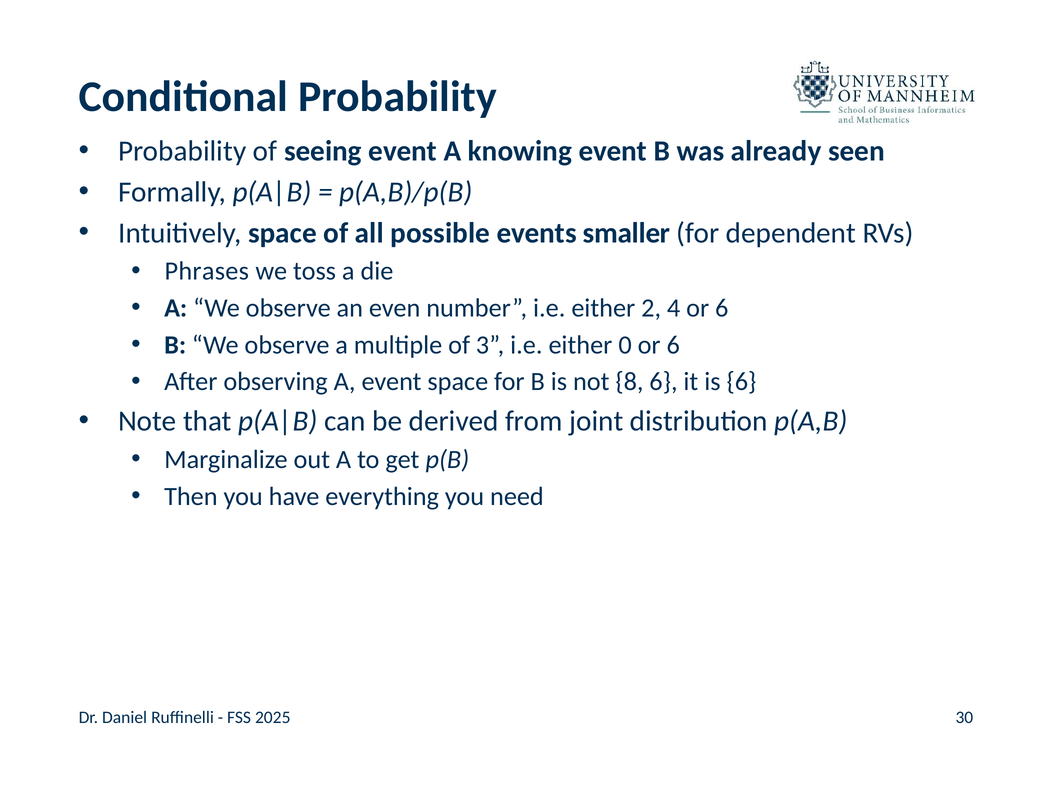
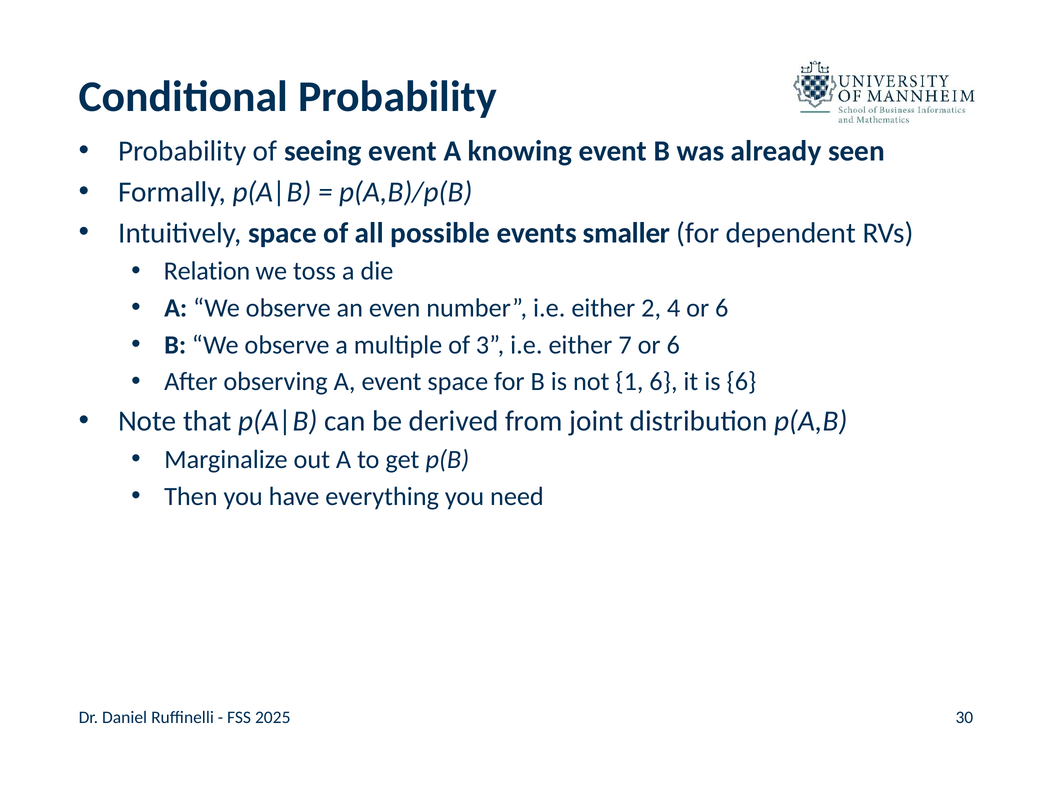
Phrases: Phrases -> Relation (207, 271)
0: 0 -> 7 (625, 345)
8: 8 -> 1 (629, 382)
